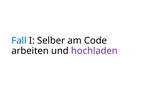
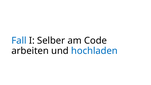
hochladen colour: purple -> blue (94, 51)
